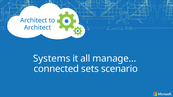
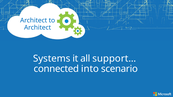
manage…: manage… -> support… (114, 59)
sets: sets -> into (90, 69)
